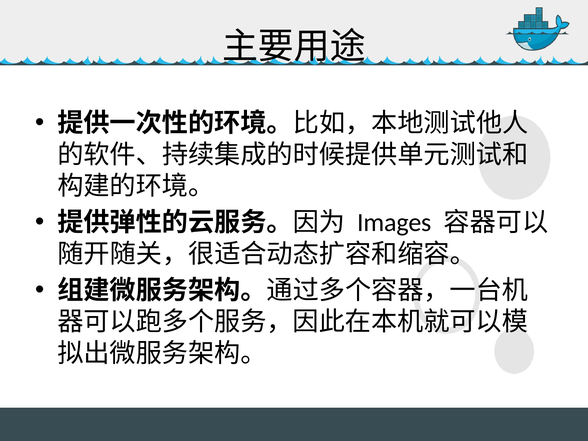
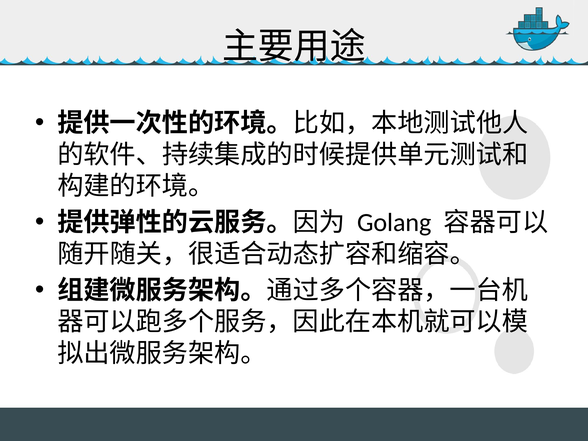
Images: Images -> Golang (394, 223)
